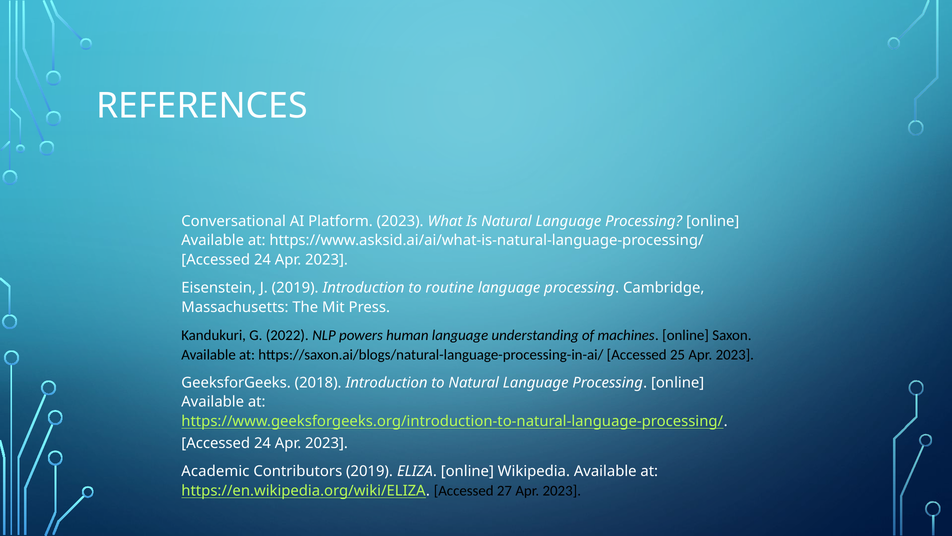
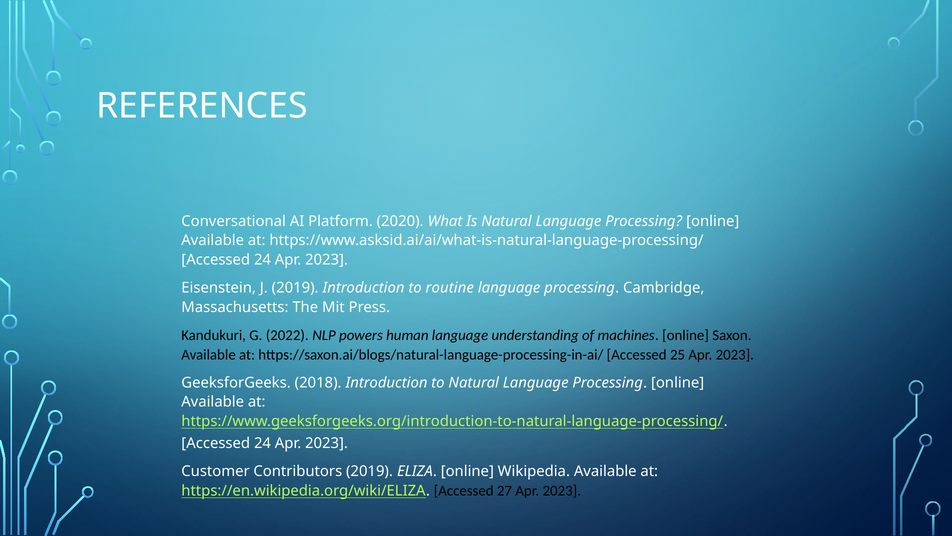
Platform 2023: 2023 -> 2020 (400, 221)
Academic: Academic -> Customer (216, 471)
